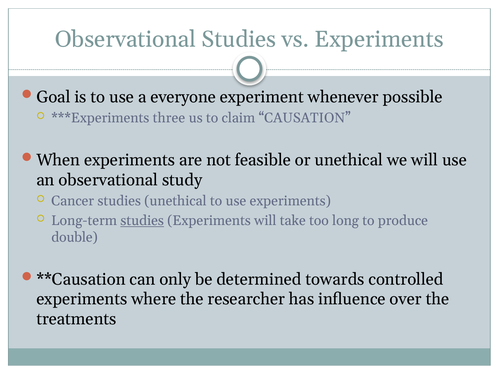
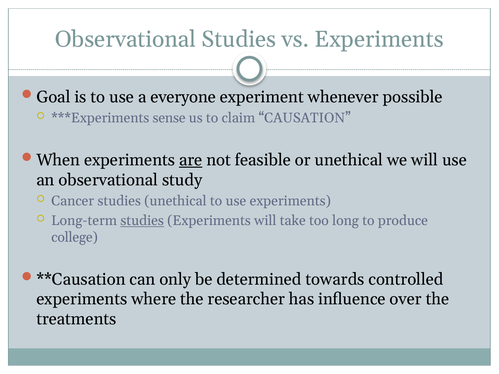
three: three -> sense (169, 118)
are underline: none -> present (191, 160)
double: double -> college (75, 237)
